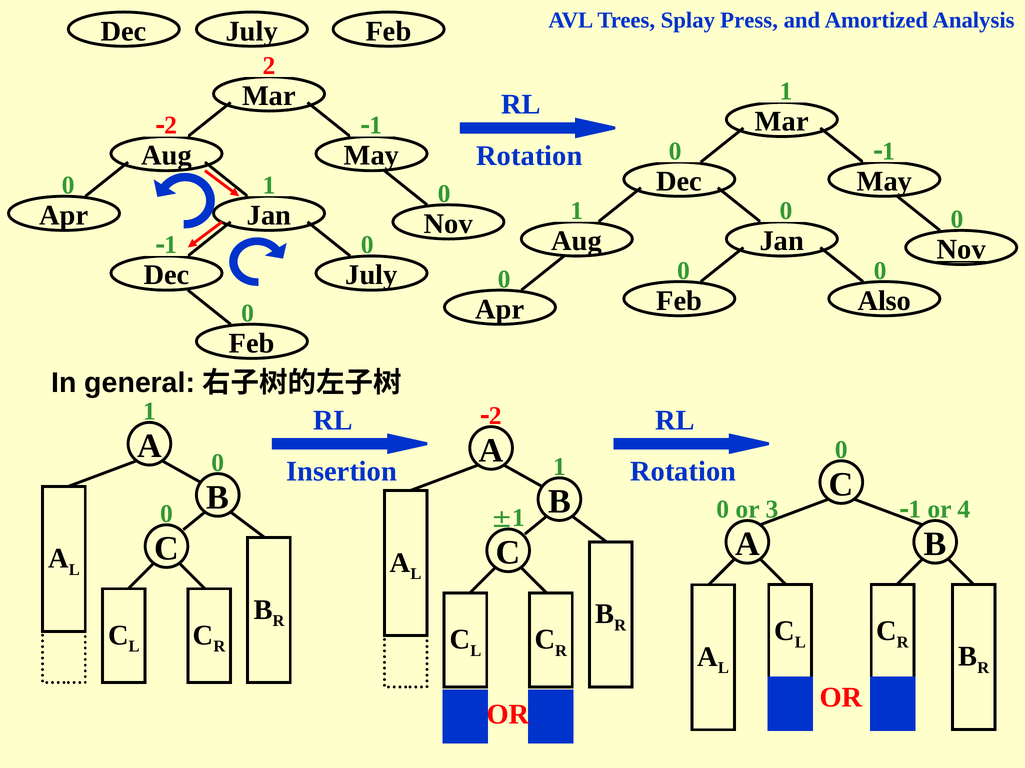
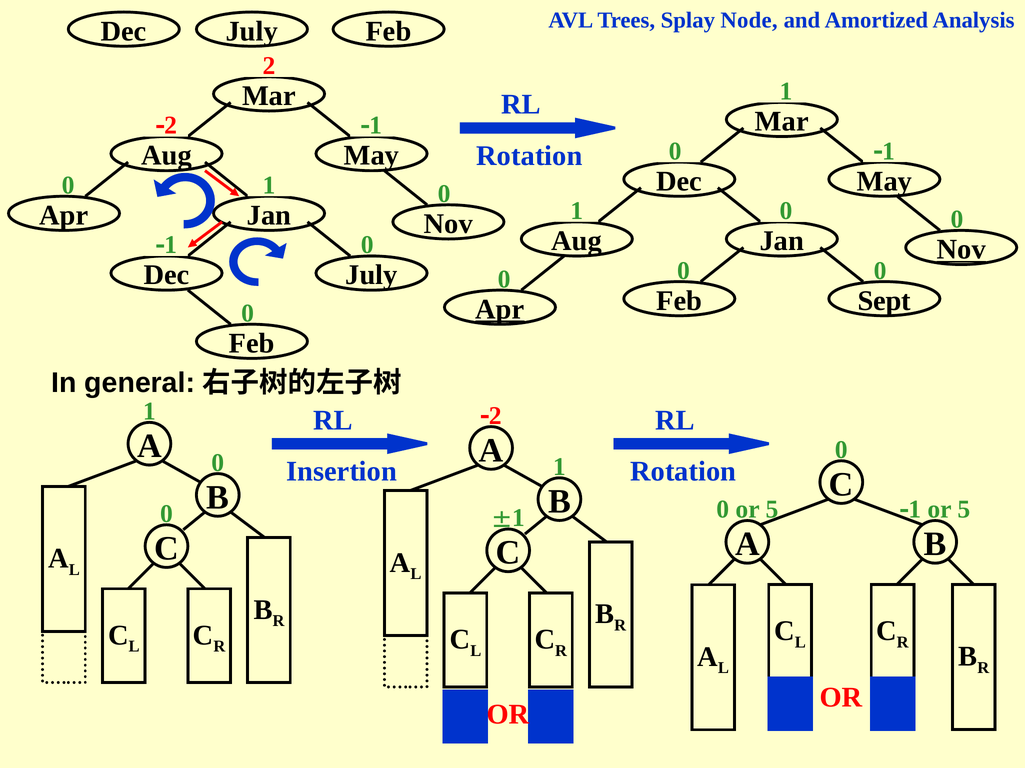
Press: Press -> Node (749, 20)
Also: Also -> Sept (884, 301)
Apr underline: none -> present (500, 309)
0 or 3: 3 -> 5 (772, 510)
1 or 4: 4 -> 5 (964, 510)
